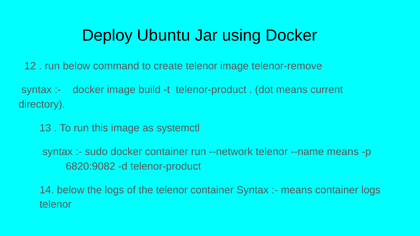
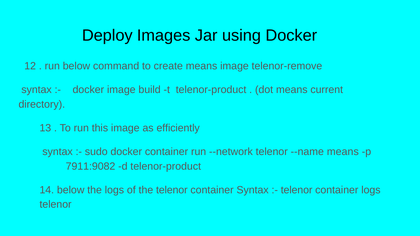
Ubuntu: Ubuntu -> Images (164, 36)
create telenor: telenor -> means (202, 66)
systemctl: systemctl -> efficiently (178, 128)
6820:9082: 6820:9082 -> 7911:9082 (90, 166)
means: means -> telenor (297, 190)
